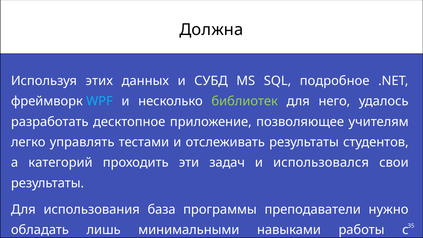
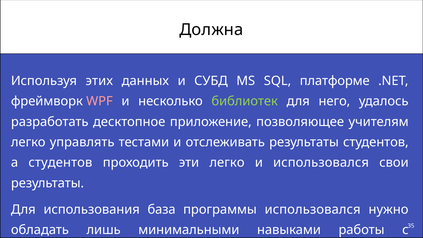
подробное: подробное -> платформе (335, 81)
WPF colour: light blue -> pink (99, 101)
а категорий: категорий -> студентов (60, 163)
эти задач: задач -> легко (227, 163)
программы преподаватели: преподаватели -> использовался (313, 209)
